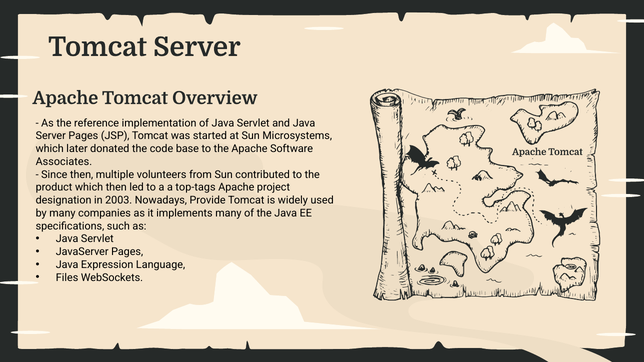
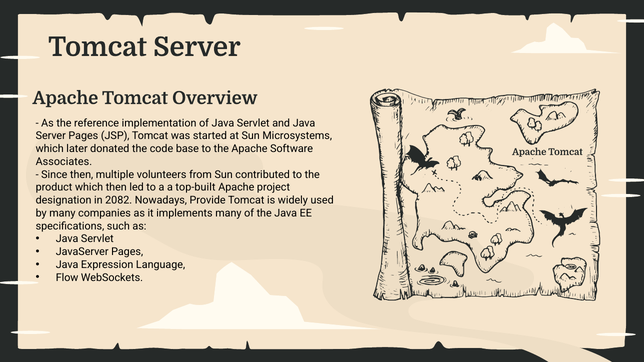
top-tags: top-tags -> top-built (196, 188)
2003: 2003 -> 2082 (119, 200)
Files: Files -> Flow (67, 278)
